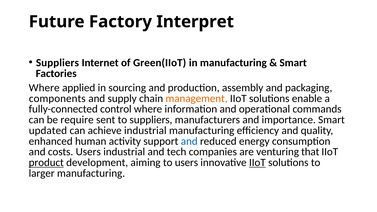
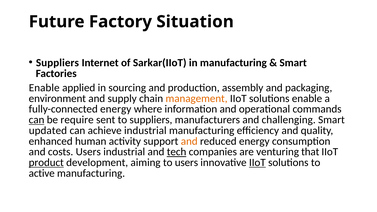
Interpret: Interpret -> Situation (195, 22)
Green(IIoT: Green(IIoT -> Sarkar(IIoT (160, 63)
Where: Where -> Enable (44, 88)
components: components -> environment (57, 98)
fully-connected control: control -> energy (116, 109)
can underline: none -> present (37, 120)
importance: importance -> challenging (289, 120)
and colour: blue -> orange (189, 141)
tech underline: none -> present (177, 152)
larger: larger -> active (42, 173)
